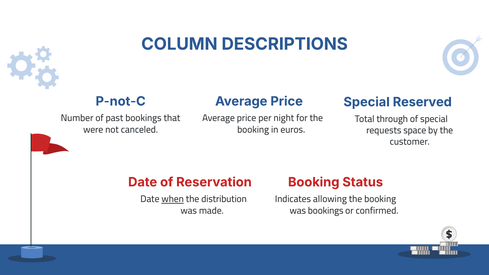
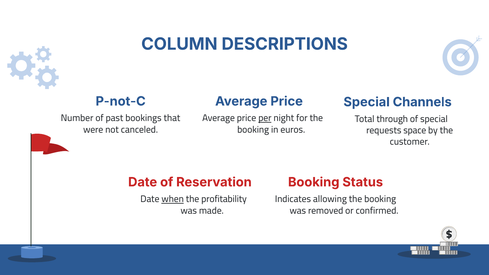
Reserved: Reserved -> Channels (422, 102)
per underline: none -> present (265, 118)
distribution: distribution -> profitability (224, 199)
was bookings: bookings -> removed (326, 211)
